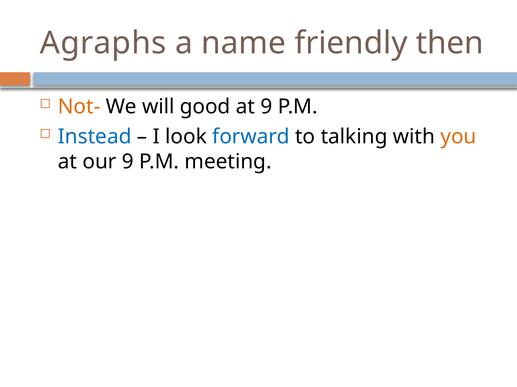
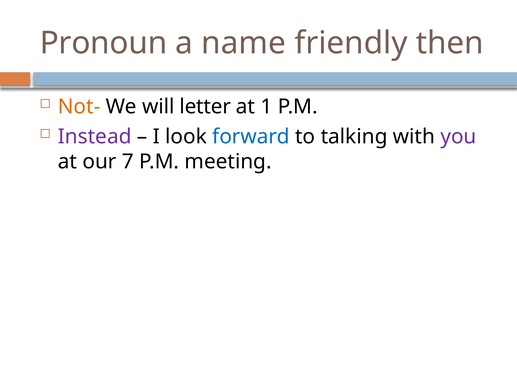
Agraphs: Agraphs -> Pronoun (103, 43)
good: good -> letter (205, 107)
at 9: 9 -> 1 (266, 107)
Instead colour: blue -> purple (95, 137)
you colour: orange -> purple (458, 137)
our 9: 9 -> 7 (128, 162)
